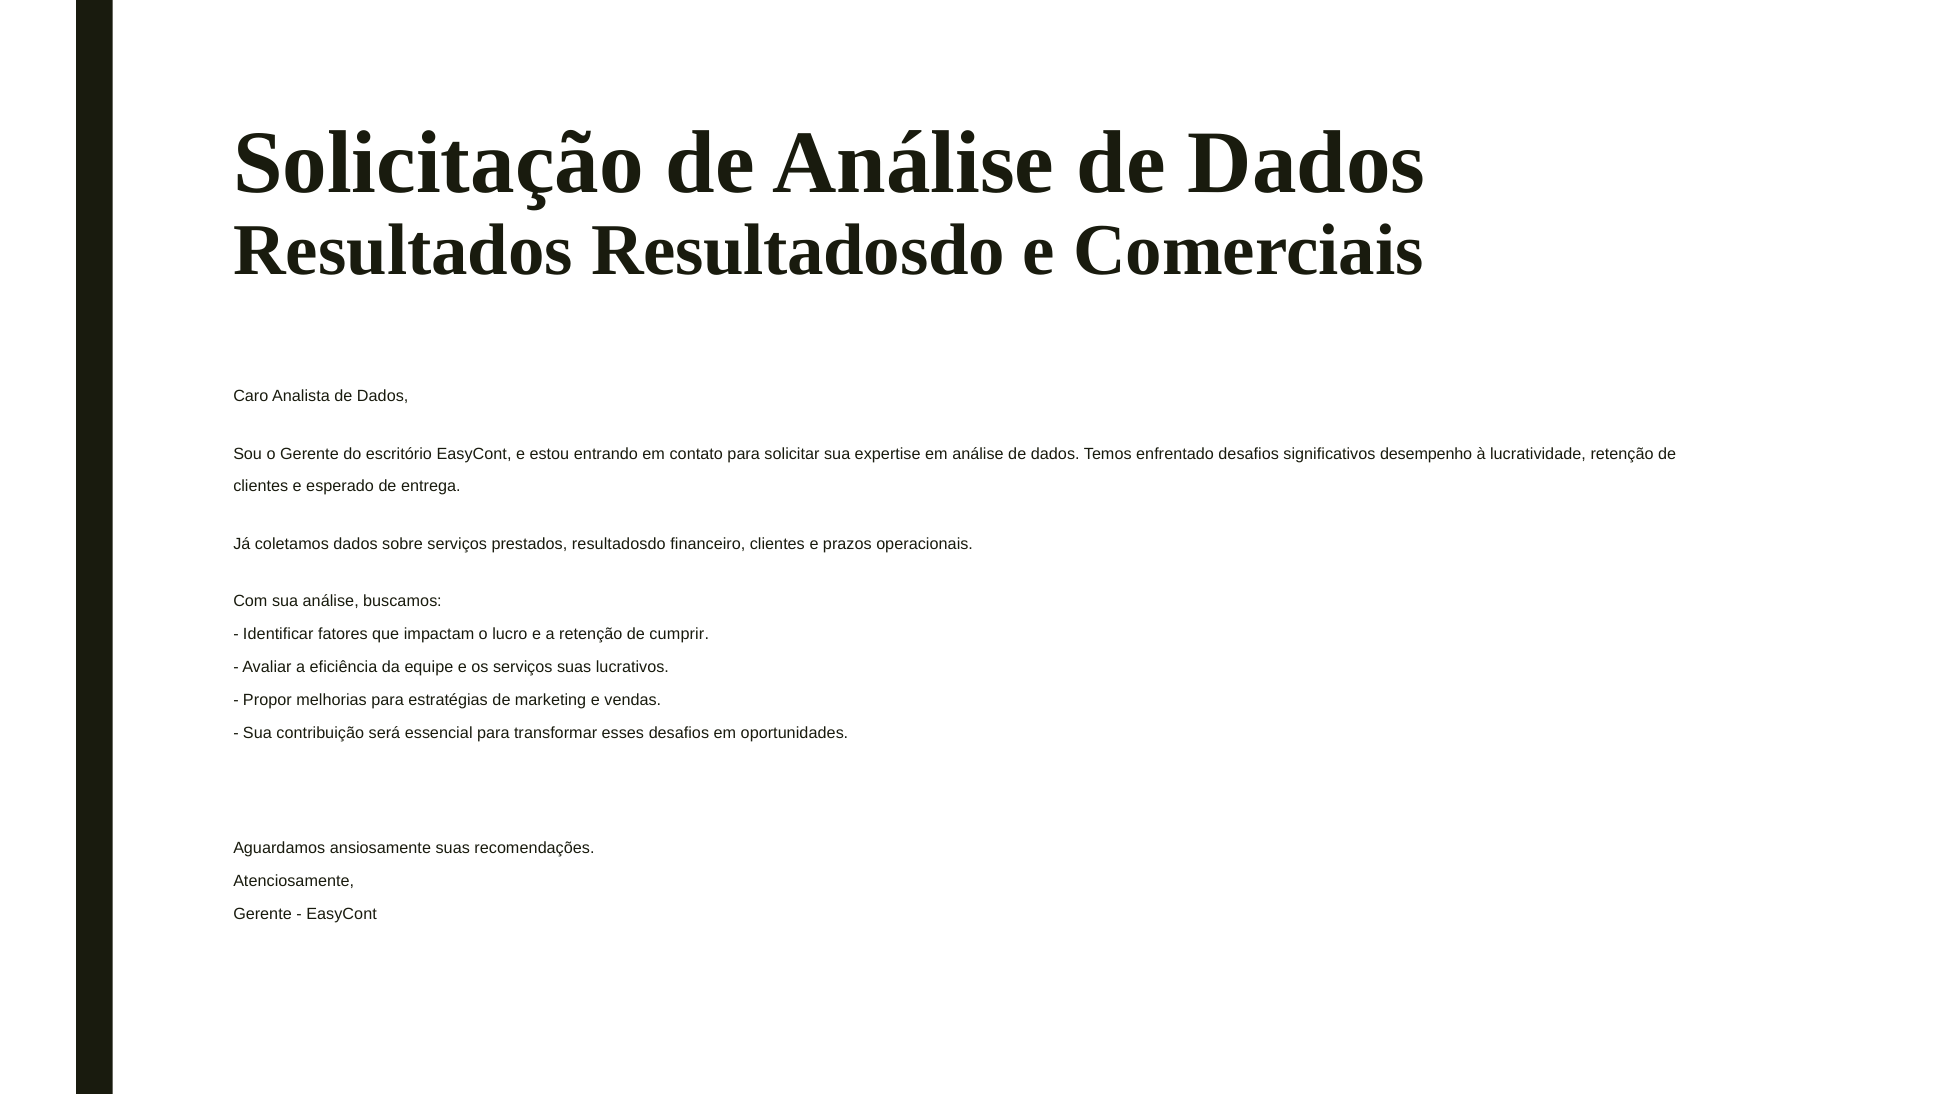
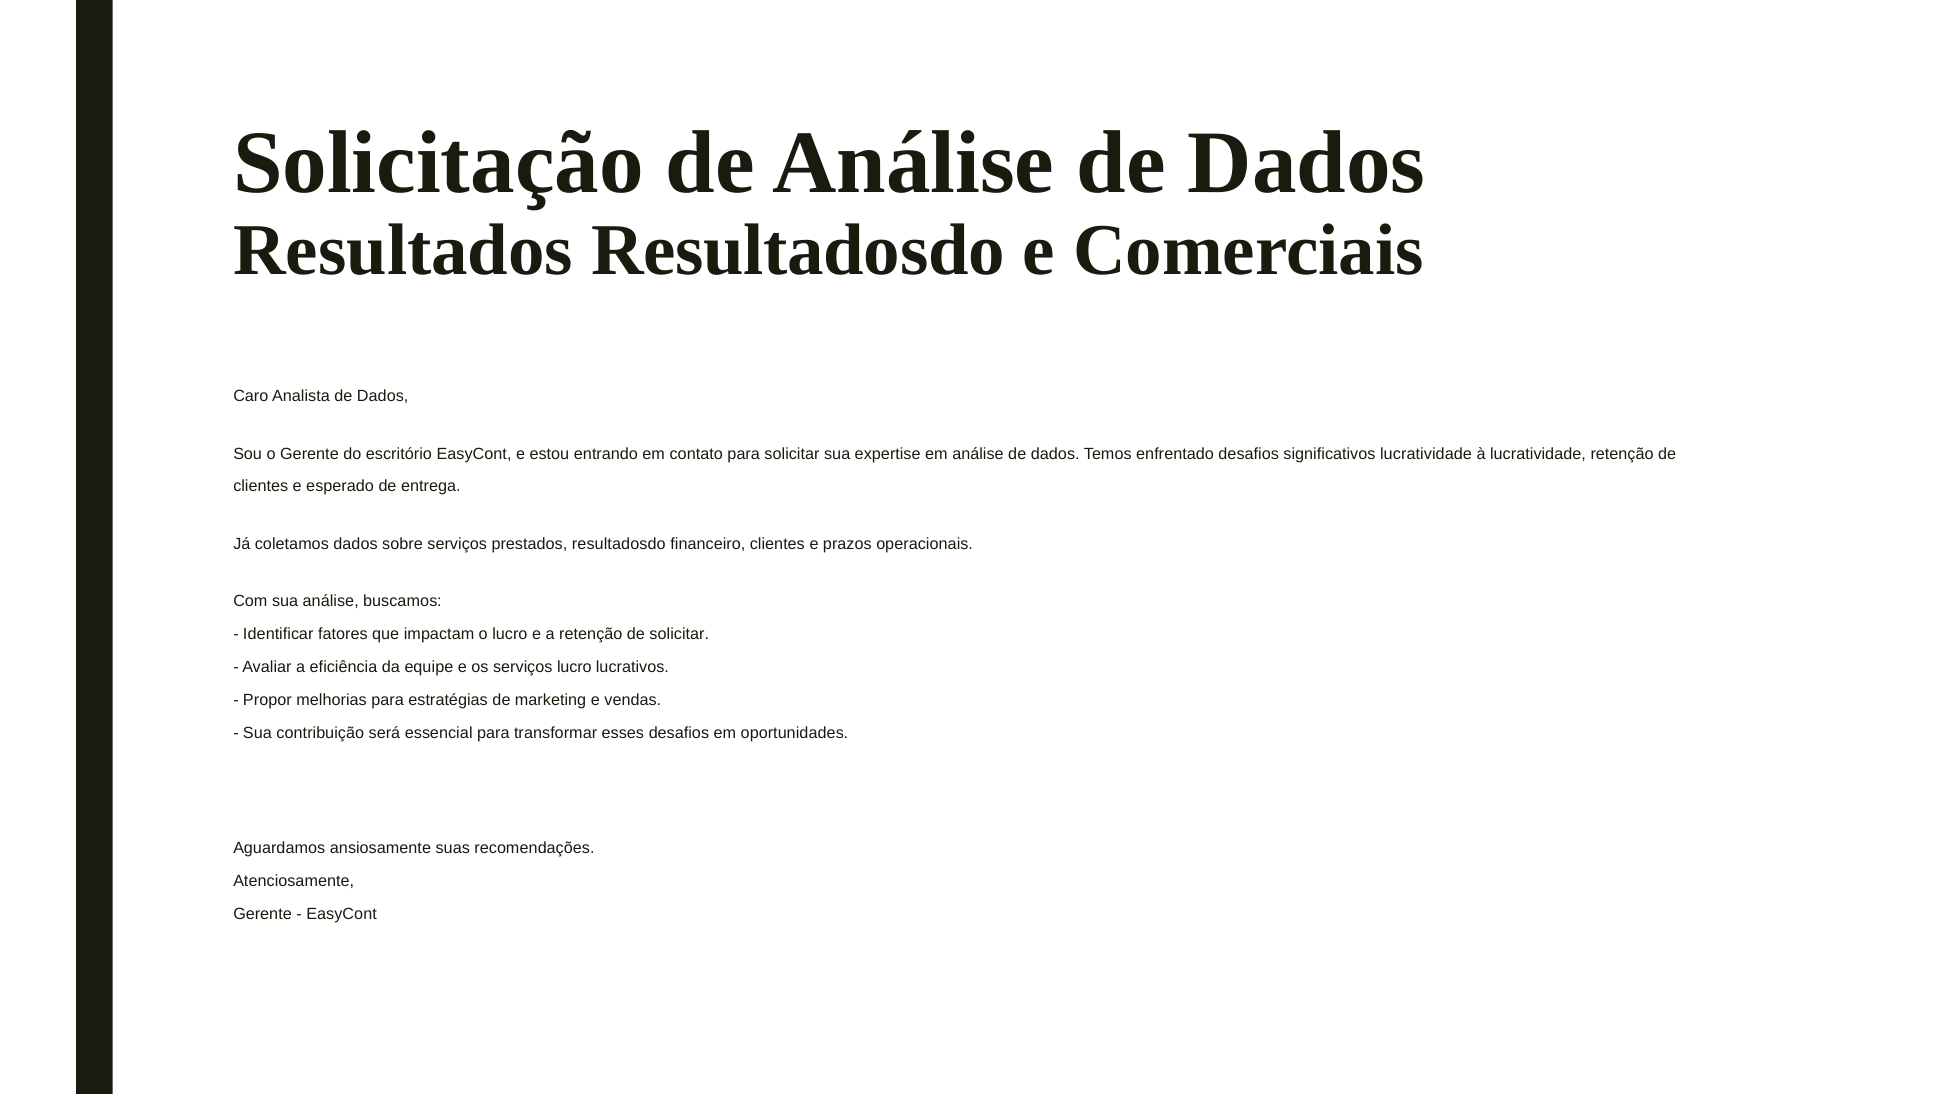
significativos desempenho: desempenho -> lucratividade (1426, 453)
de cumprir: cumprir -> solicitar (679, 634)
serviços suas: suas -> lucro (574, 667)
